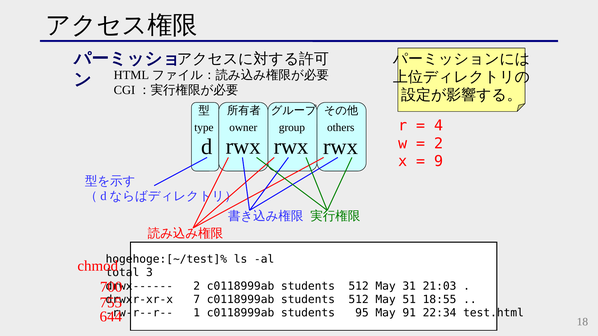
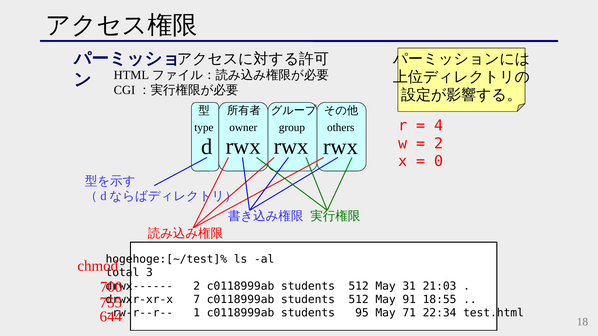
9: 9 -> 0 (439, 162)
51: 51 -> 91 (409, 300)
91: 91 -> 71 (409, 313)
